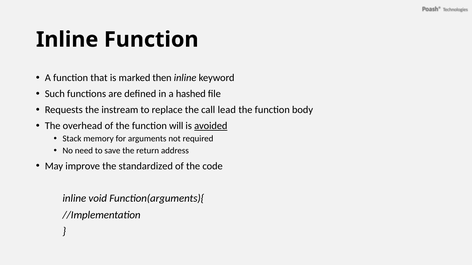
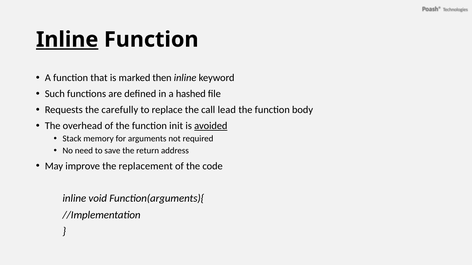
Inline underline: none -> present (67, 40)
instream: instream -> carefully (120, 110)
will: will -> init (176, 126)
standardized: standardized -> replacement (146, 166)
